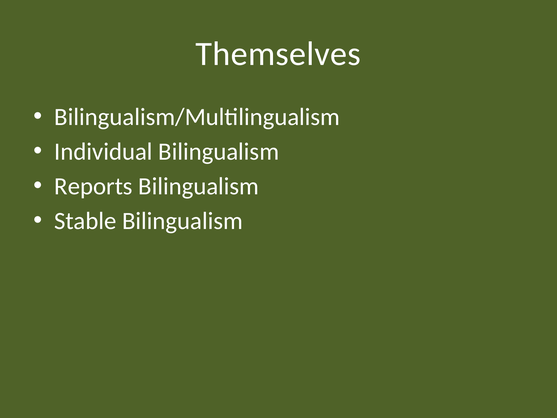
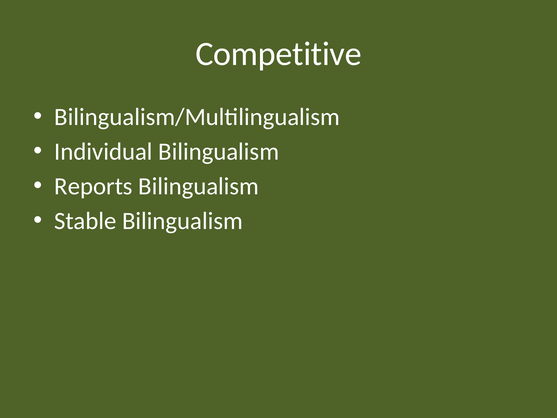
Themselves: Themselves -> Competitive (278, 54)
